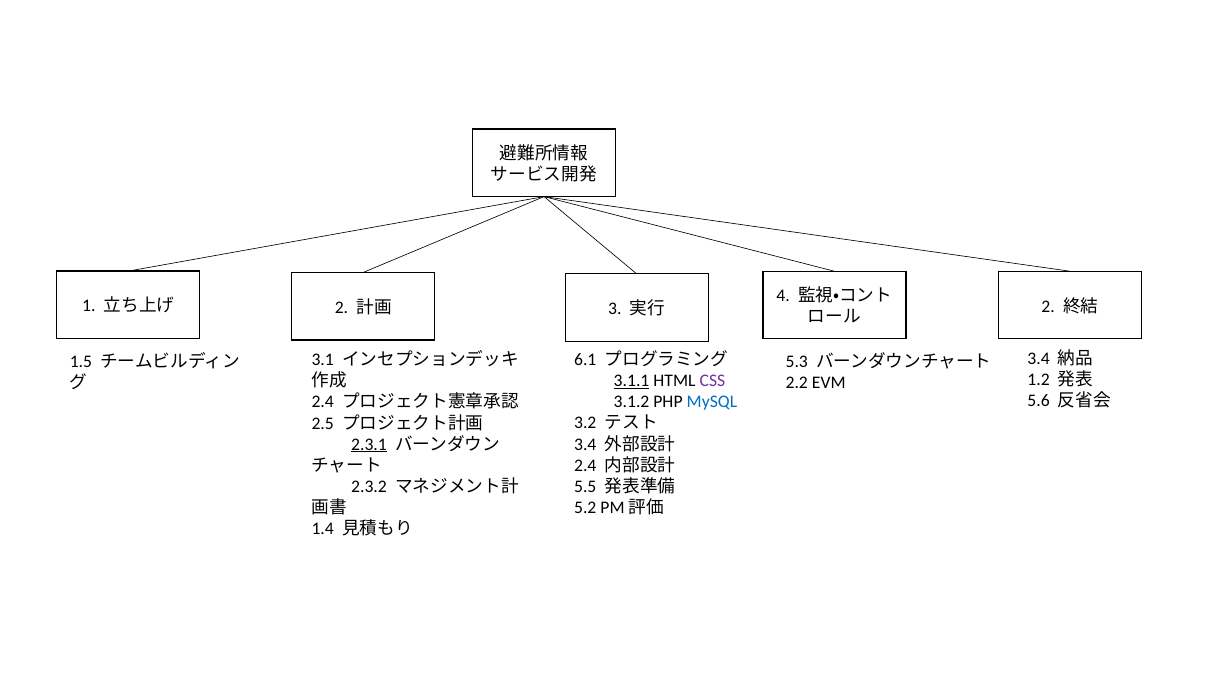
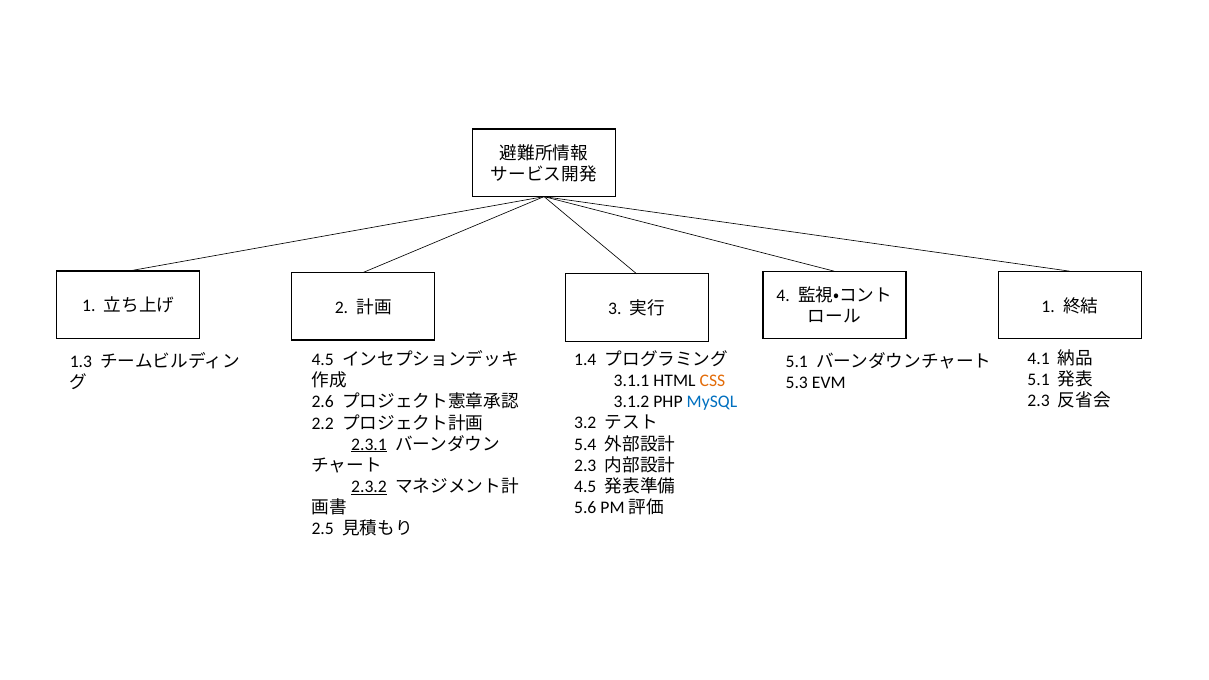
2: 2 -> 1 (1048, 306)
3.4: 3.4 -> 4.1 (1039, 358)
3.1: 3.1 -> 4.5 (323, 360)
6.1: 6.1 -> 1.4 (585, 360)
1.5: 1.5 -> 1.3 (81, 362)
5.3: 5.3 -> 5.1 (797, 362)
1.2: 1.2 -> 5.1 (1039, 380)
3.1.1 underline: present -> none (632, 381)
CSS colour: purple -> orange (712, 381)
2.2: 2.2 -> 5.3 (797, 383)
5.6: 5.6 -> 2.3 (1039, 401)
2.4: 2.4 -> 2.6 (323, 402)
2.5: 2.5 -> 2.2 (323, 423)
3.4: 3.4 -> 5.4 (585, 444)
2.4: 2.4 -> 2.3 (585, 466)
5.5: 5.5 -> 4.5 (585, 487)
2.3.2 underline: none -> present (369, 487)
5.2: 5.2 -> 5.6 (585, 508)
1.4: 1.4 -> 2.5 (323, 529)
